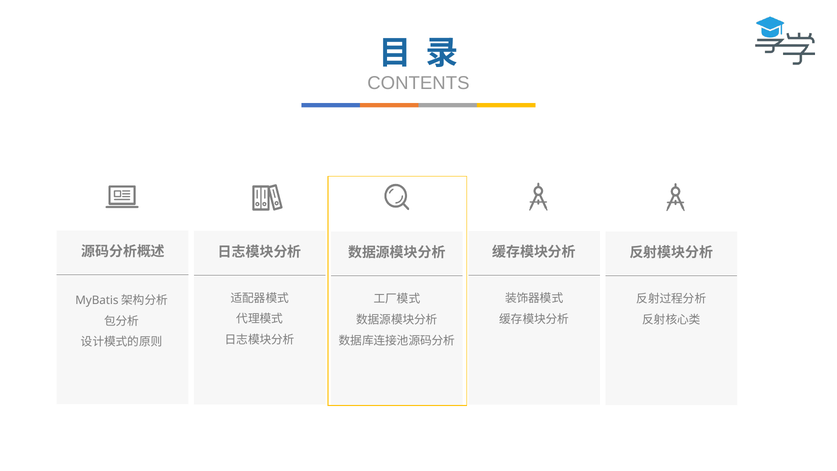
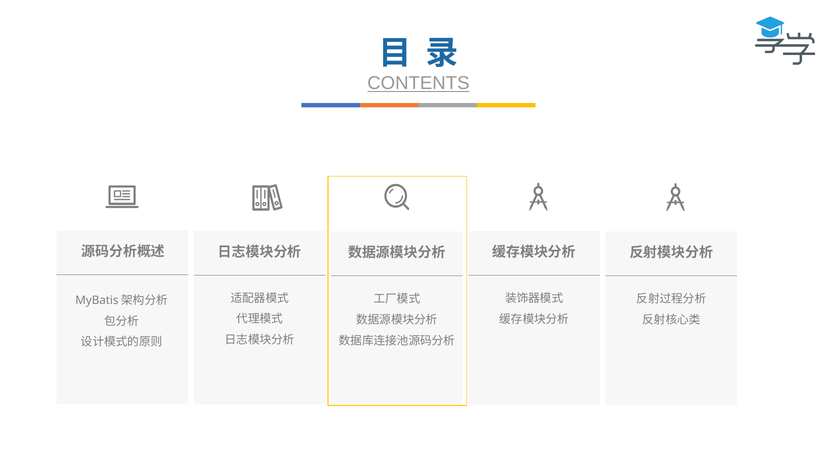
CONTENTS underline: none -> present (418, 83)
